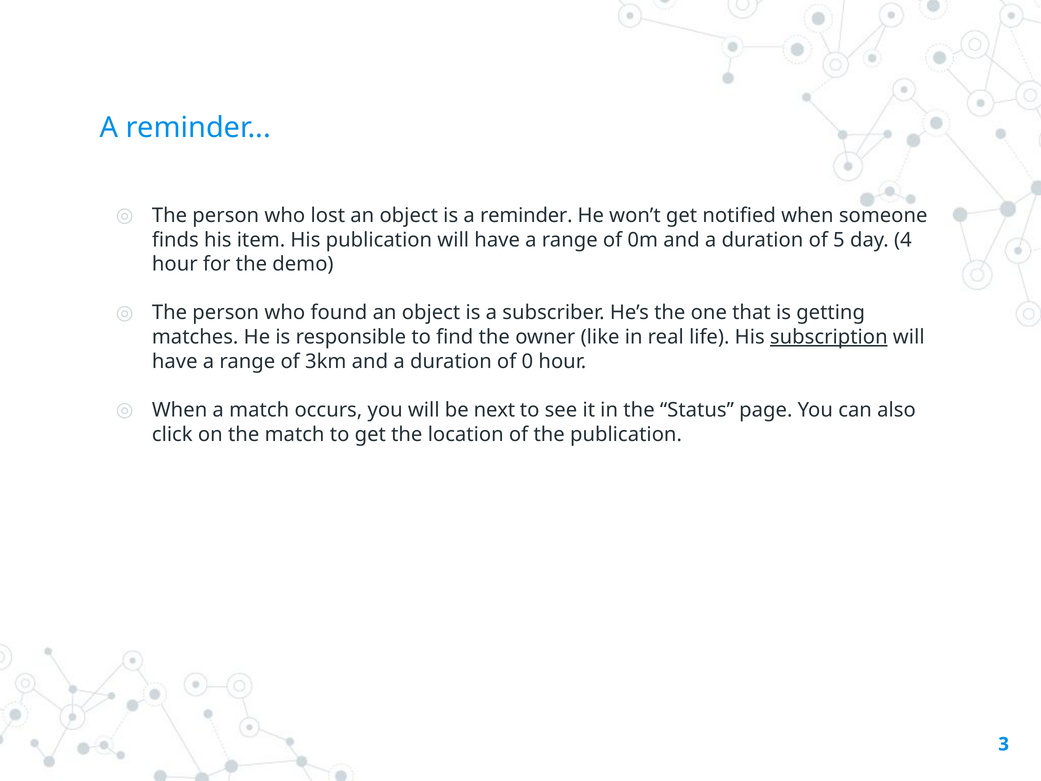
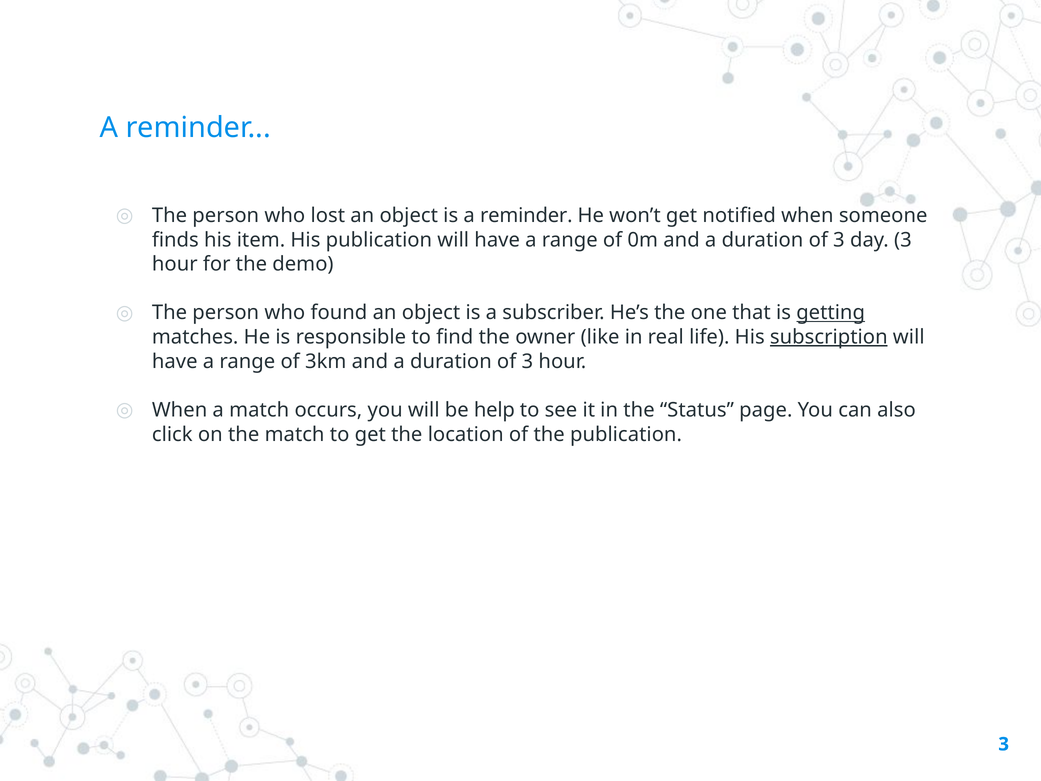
5: 5 -> 3 (839, 240)
day 4: 4 -> 3 (903, 240)
getting underline: none -> present (831, 313)
0: 0 -> 3 (527, 361)
next: next -> help (494, 410)
